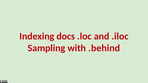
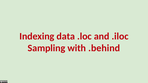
docs: docs -> data (66, 36)
